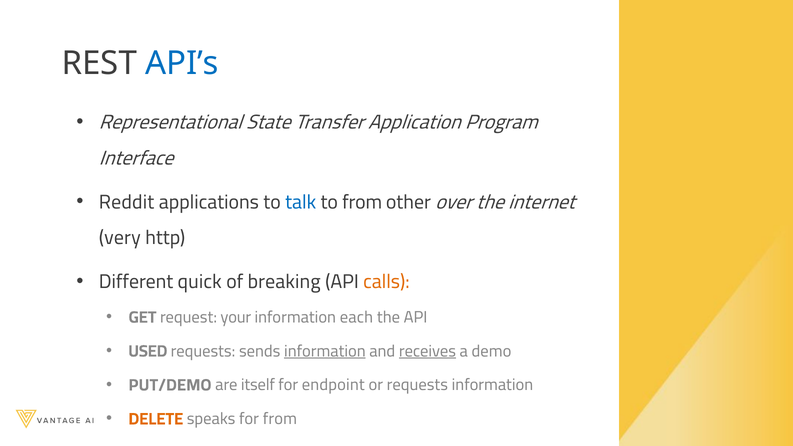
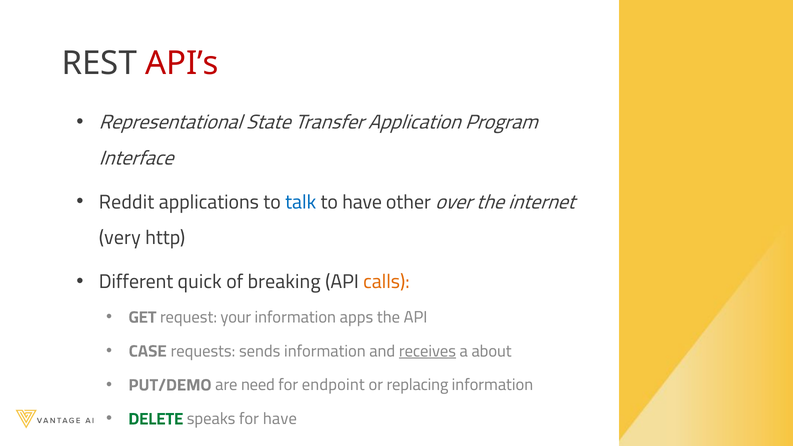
API’s colour: blue -> red (182, 63)
to from: from -> have (362, 202)
each: each -> apps (356, 317)
USED: USED -> CASE (148, 351)
information underline: present -> none (325, 351)
demo: demo -> about (492, 351)
itself: itself -> need (258, 385)
or requests: requests -> replacing (417, 385)
DELETE colour: orange -> green (156, 419)
for from: from -> have (280, 419)
